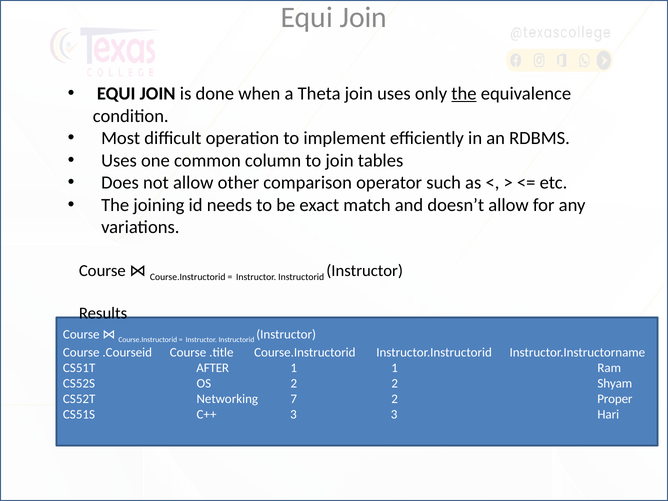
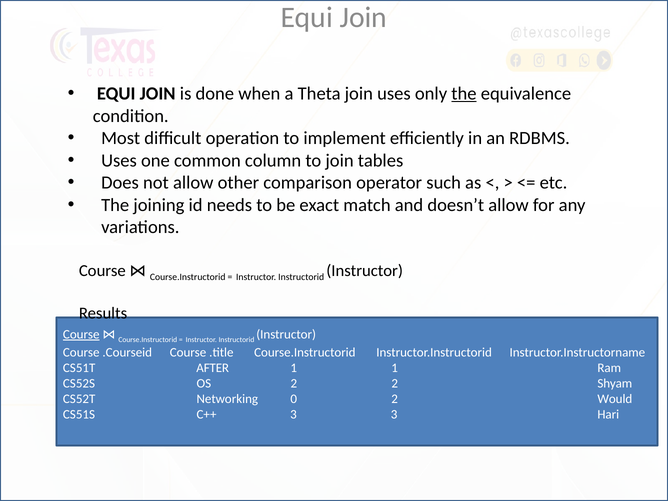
Course underline: none -> present (81, 334)
7: 7 -> 0 (294, 399)
Proper: Proper -> Would (615, 399)
